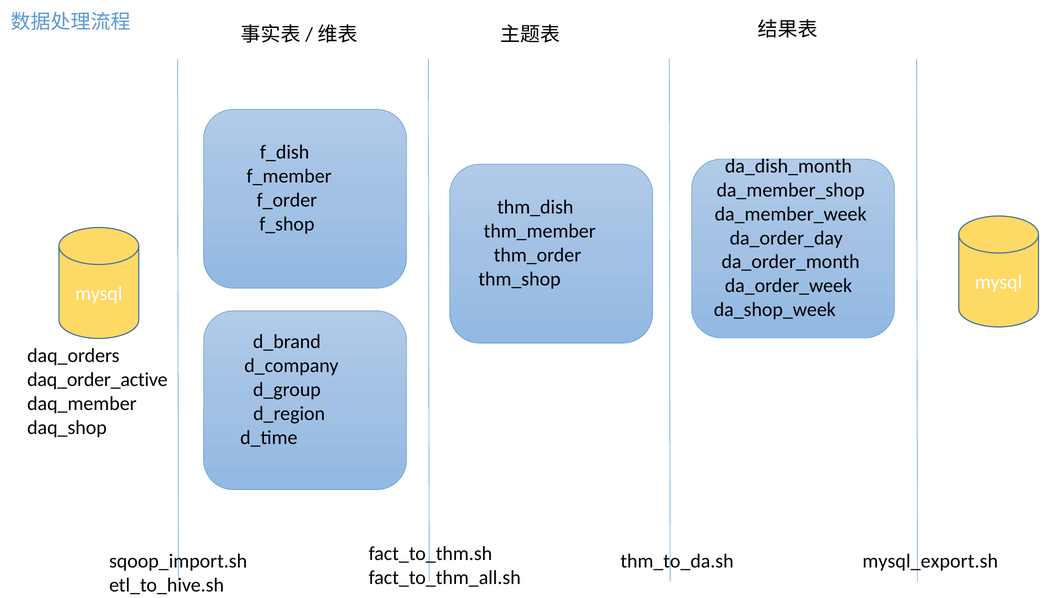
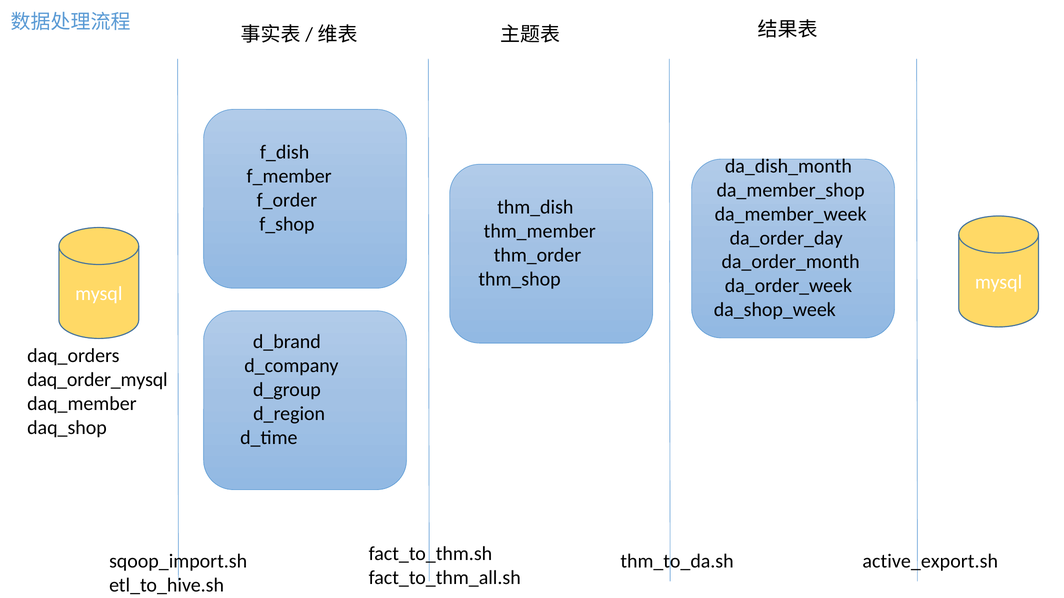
daq_order_active: daq_order_active -> daq_order_mysql (97, 380)
mysql_export.sh: mysql_export.sh -> active_export.sh (930, 561)
